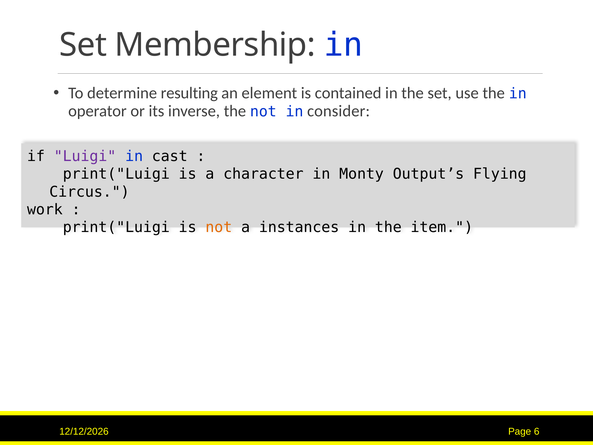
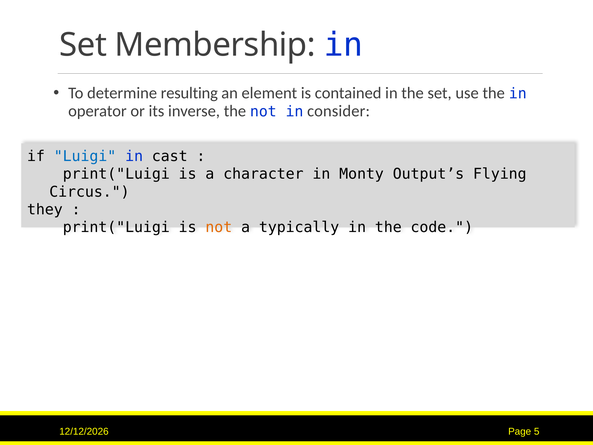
Luigi colour: purple -> blue (85, 156)
work: work -> they (45, 209)
instances: instances -> typically (299, 227)
item: item -> code (442, 227)
6: 6 -> 5 (537, 431)
